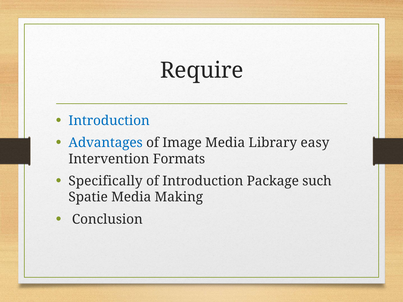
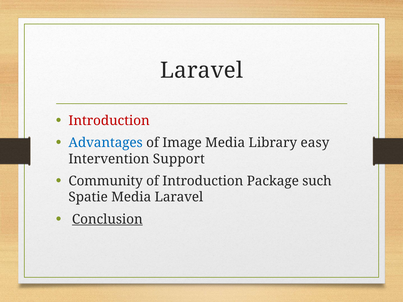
Require: Require -> Laravel (202, 71)
Introduction colour: blue -> red (109, 121)
Formats: Formats -> Support (179, 159)
Specifically: Specifically -> Community (106, 181)
Media Making: Making -> Laravel (179, 197)
Conclusion underline: none -> present (107, 220)
